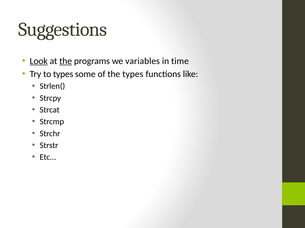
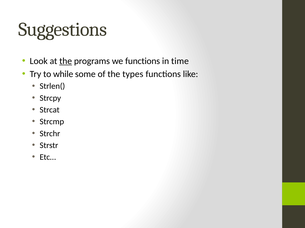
Look underline: present -> none (39, 61)
we variables: variables -> functions (143, 61)
to types: types -> while (63, 74)
